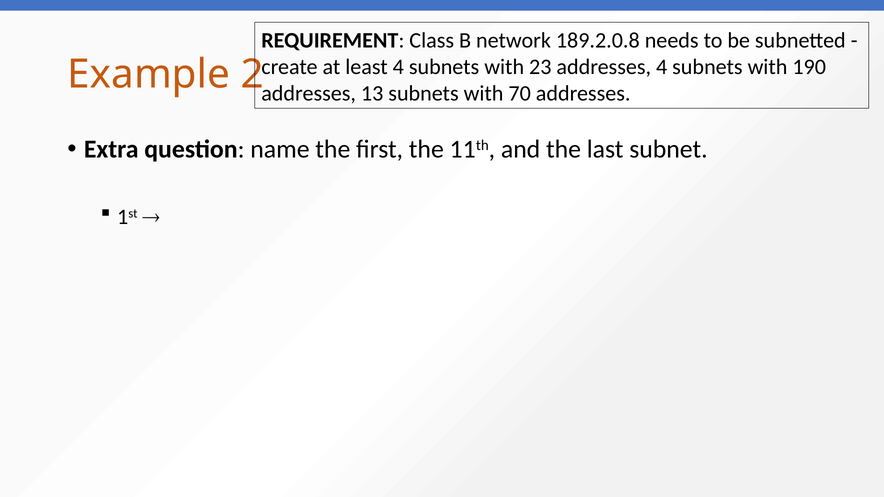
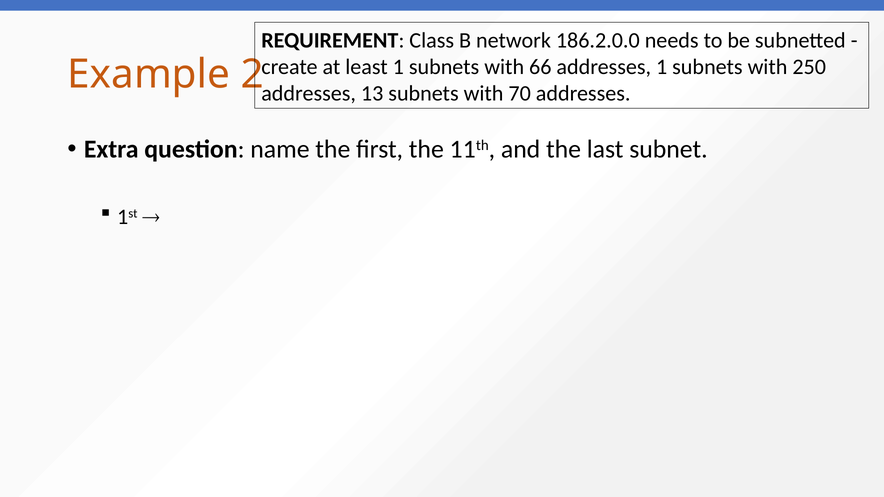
189.2.0.8: 189.2.0.8 -> 186.2.0.0 (598, 41)
least 4: 4 -> 1 (398, 67)
23: 23 -> 66 (540, 67)
addresses 4: 4 -> 1 (662, 67)
190: 190 -> 250 (809, 67)
